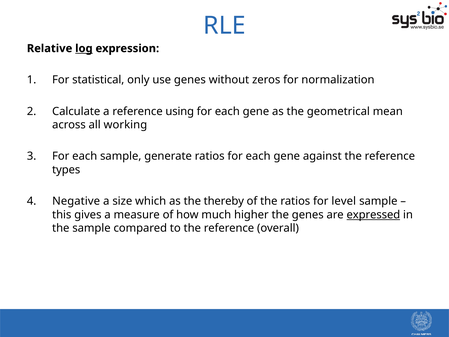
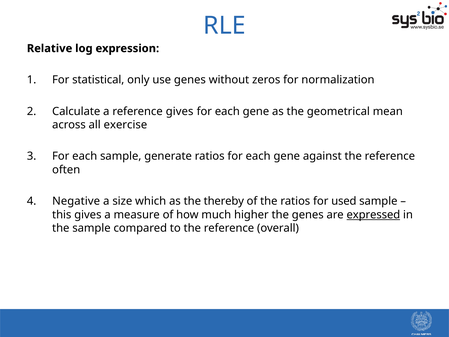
log underline: present -> none (84, 48)
reference using: using -> gives (180, 111)
working: working -> exercise (125, 125)
types: types -> often (66, 170)
level: level -> used (344, 201)
